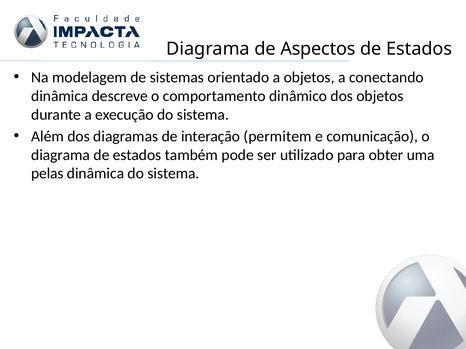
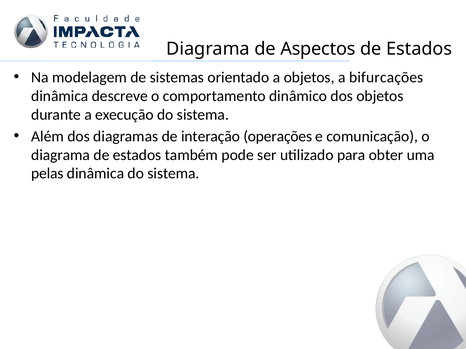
conectando: conectando -> bifurcações (386, 77)
permitem: permitem -> operações (278, 136)
